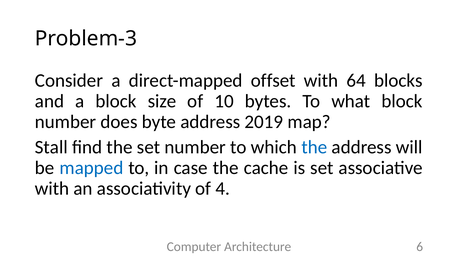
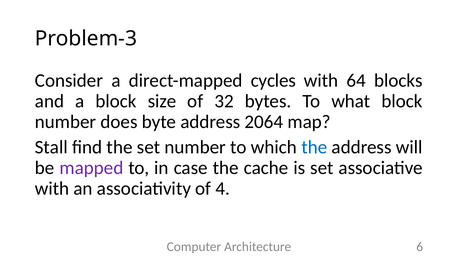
offset: offset -> cycles (273, 80)
10: 10 -> 32 (224, 101)
2019: 2019 -> 2064 (264, 122)
mapped colour: blue -> purple (91, 168)
